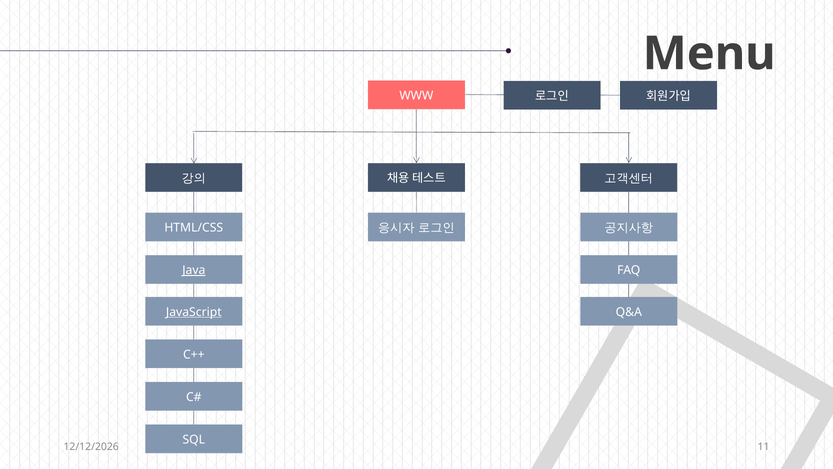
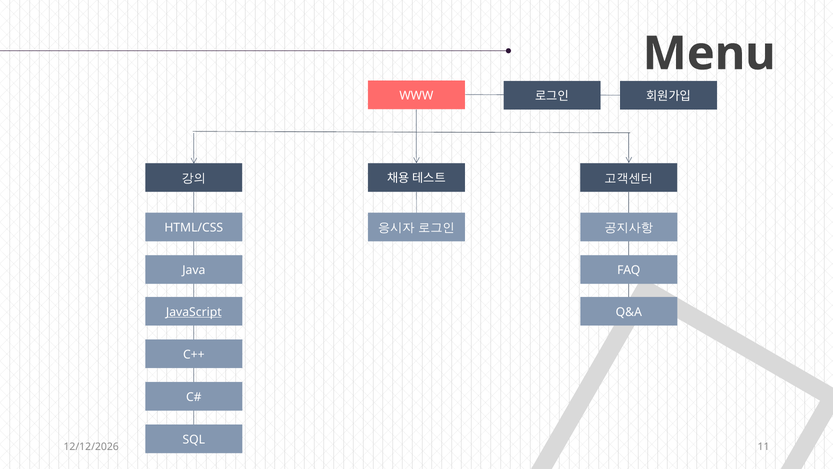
Java underline: present -> none (194, 270)
